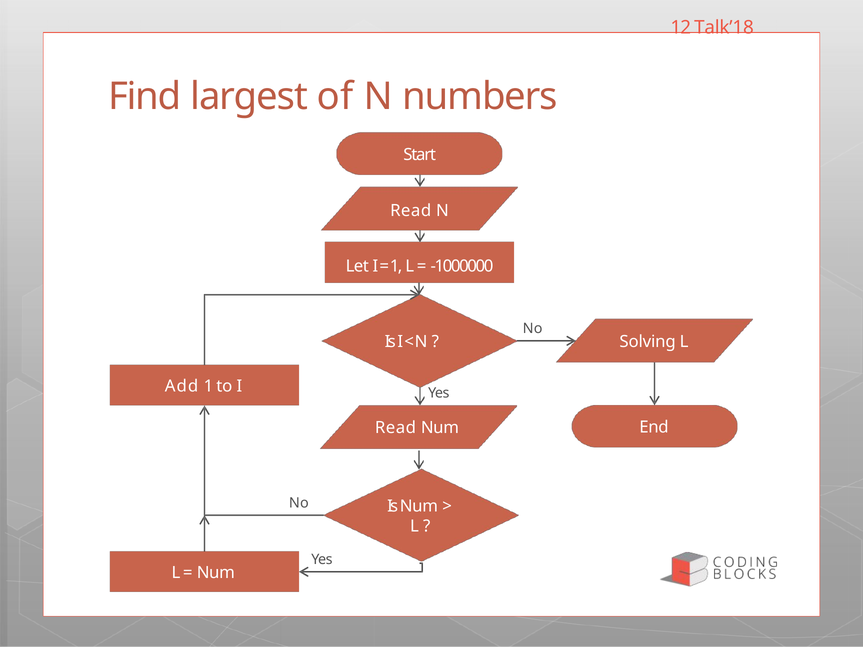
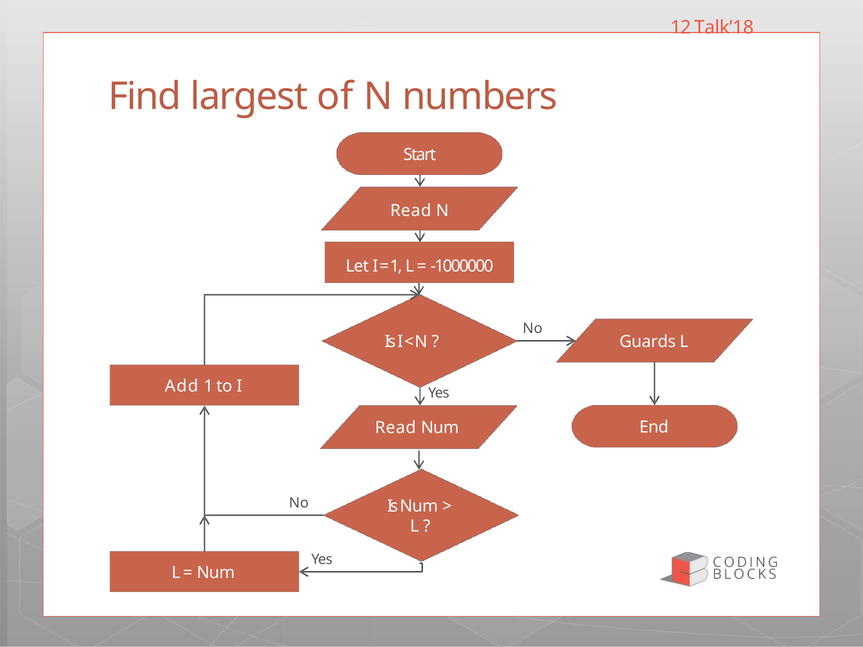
Solving: Solving -> Guards (648, 342)
